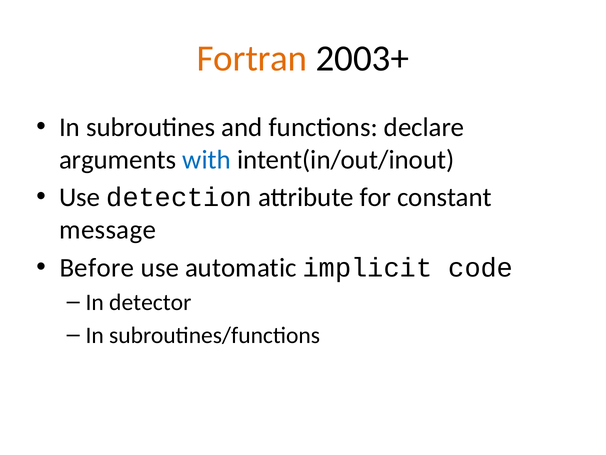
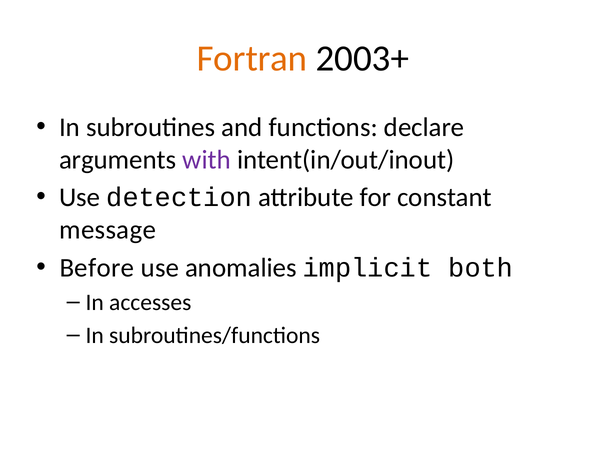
with colour: blue -> purple (207, 160)
automatic: automatic -> anomalies (241, 267)
code: code -> both (481, 267)
detector: detector -> accesses (150, 302)
